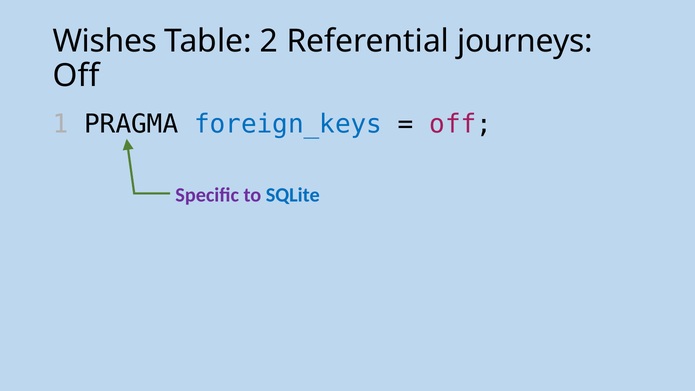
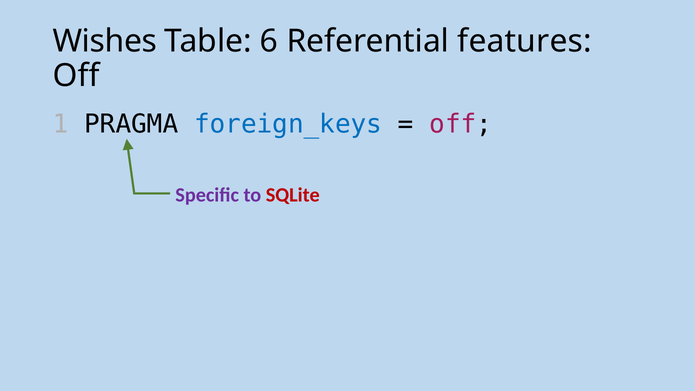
2: 2 -> 6 (269, 41)
journeys: journeys -> features (525, 41)
SQLite colour: blue -> red (293, 195)
